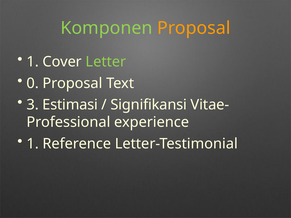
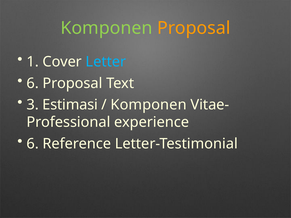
Letter colour: light green -> light blue (106, 62)
0: 0 -> 6 (33, 83)
Signifikansi: Signifikansi -> Komponen (149, 105)
1: 1 -> 6 (33, 144)
